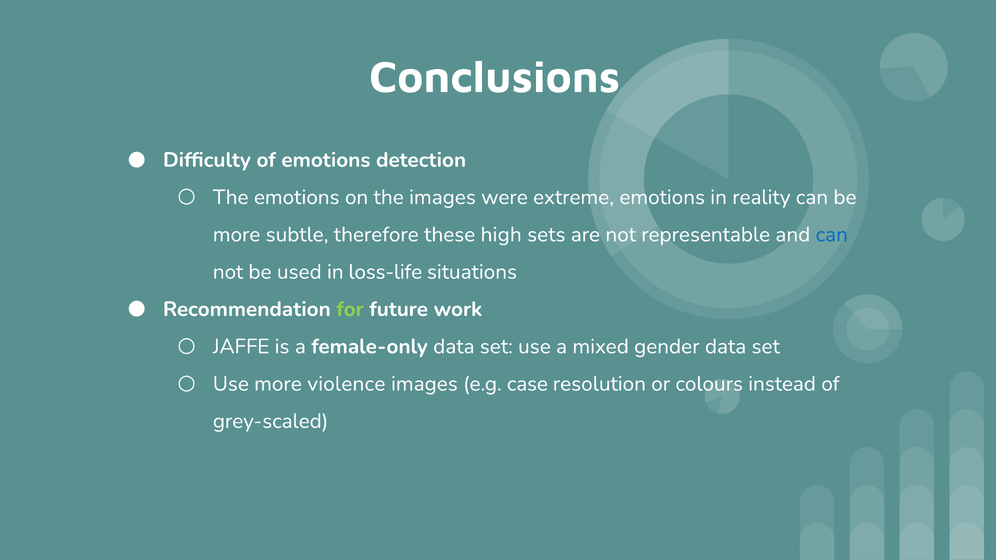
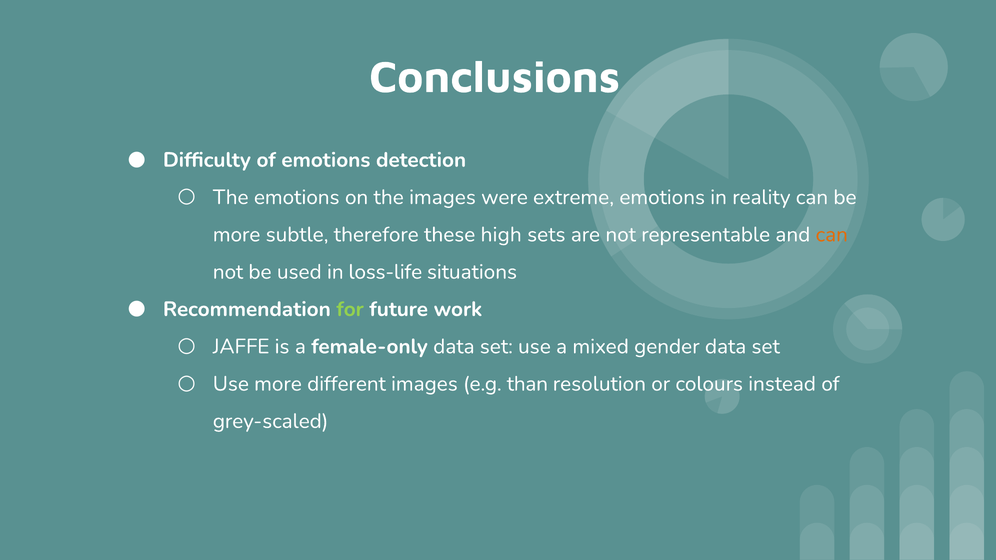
can colour: blue -> orange (832, 235)
violence: violence -> different (346, 384)
case: case -> than (527, 384)
